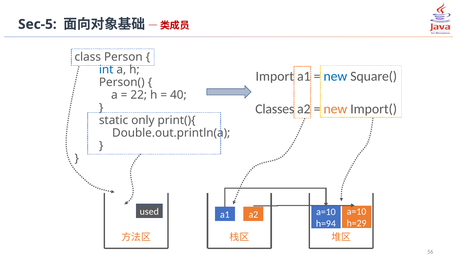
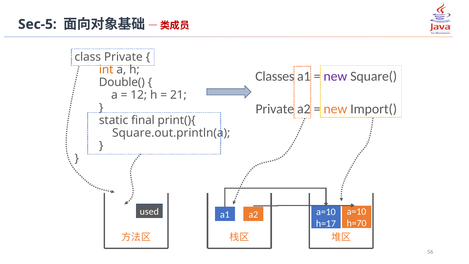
class Person: Person -> Private (123, 57)
int colour: blue -> orange (106, 69)
Import: Import -> Classes (275, 76)
new colour: blue -> purple (335, 76)
Person(: Person( -> Double( (122, 82)
22: 22 -> 12 (139, 95)
40: 40 -> 21 (178, 95)
Classes: Classes -> Private (275, 109)
only: only -> final (143, 120)
Double.out.println(a: Double.out.println(a -> Square.out.println(a (171, 133)
h=29: h=29 -> h=70 (357, 223)
h=94: h=94 -> h=17 (326, 224)
